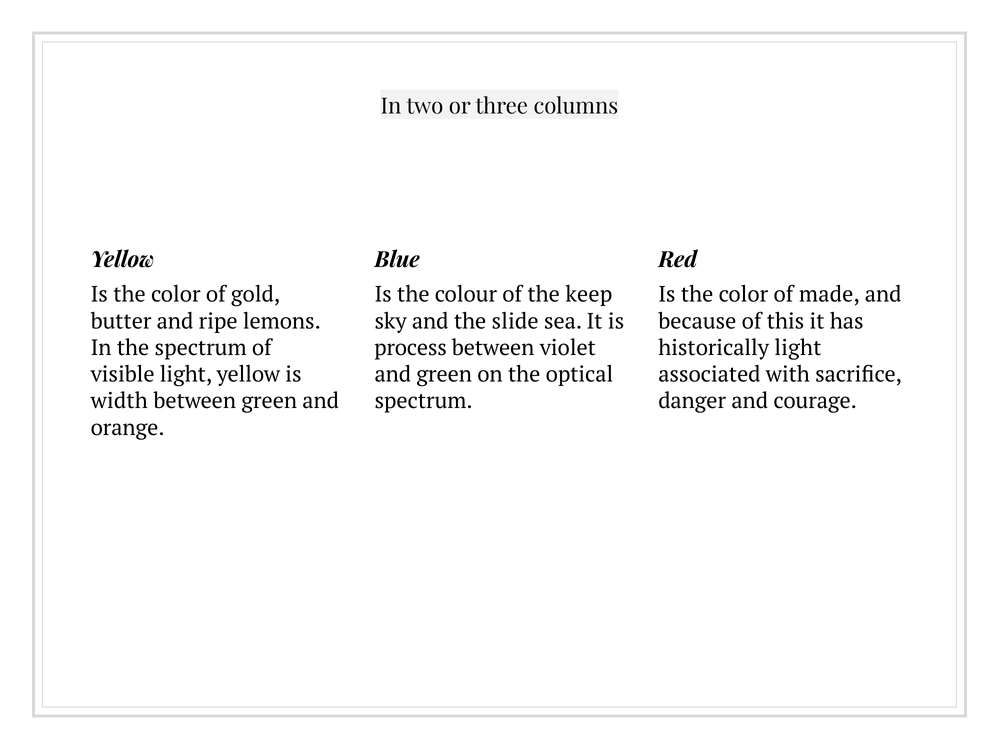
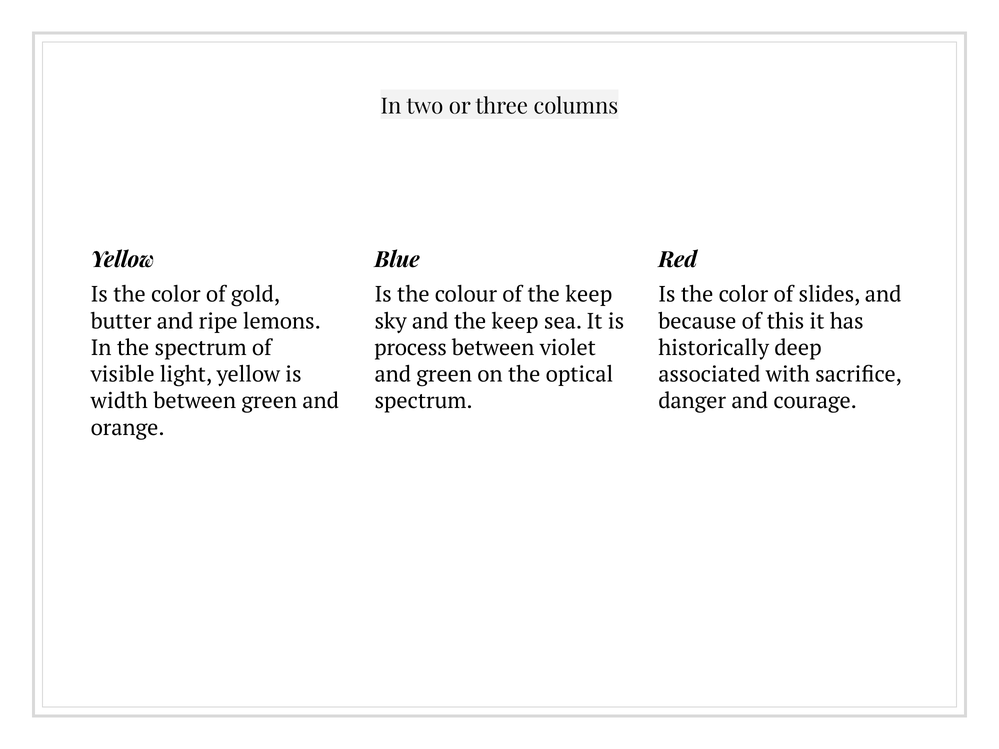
made: made -> slides (830, 295)
and the slide: slide -> keep (515, 321)
historically light: light -> deep (798, 348)
